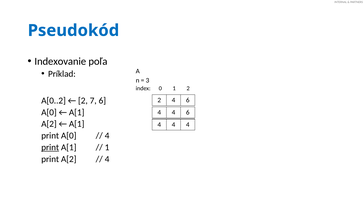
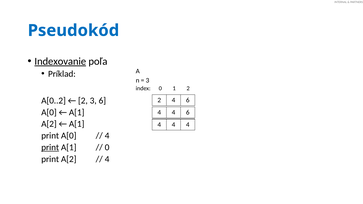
Indexovanie underline: none -> present (60, 61)
2 7: 7 -> 3 (93, 101)
1: 1 -> 0 (107, 147)
